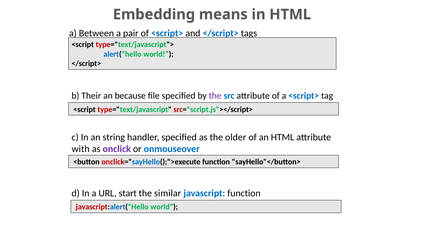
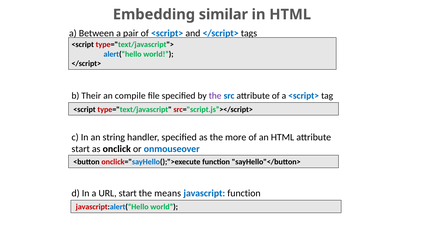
means: means -> similar (223, 14)
because: because -> compile (130, 96)
older: older -> more (236, 137)
with: with -> start (81, 149)
onclick colour: purple -> black (117, 149)
similar: similar -> means (168, 193)
